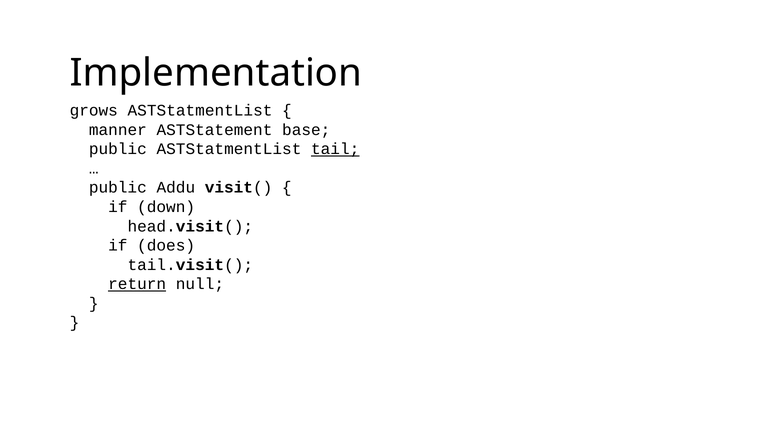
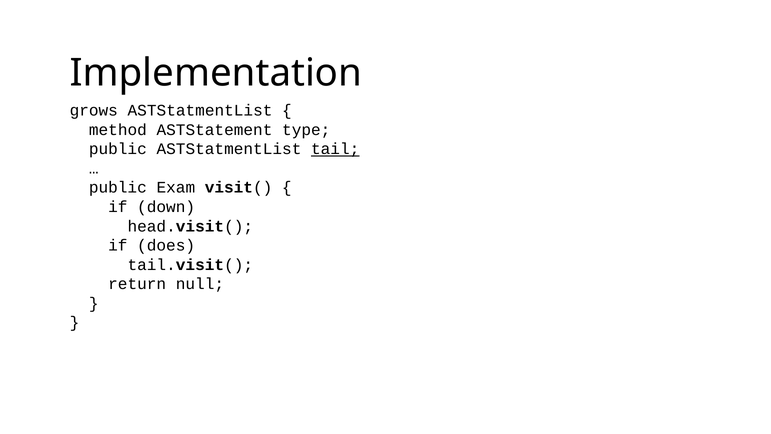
manner: manner -> method (118, 130)
base: base -> type (306, 130)
Addu: Addu -> Exam (176, 187)
return underline: present -> none (137, 284)
